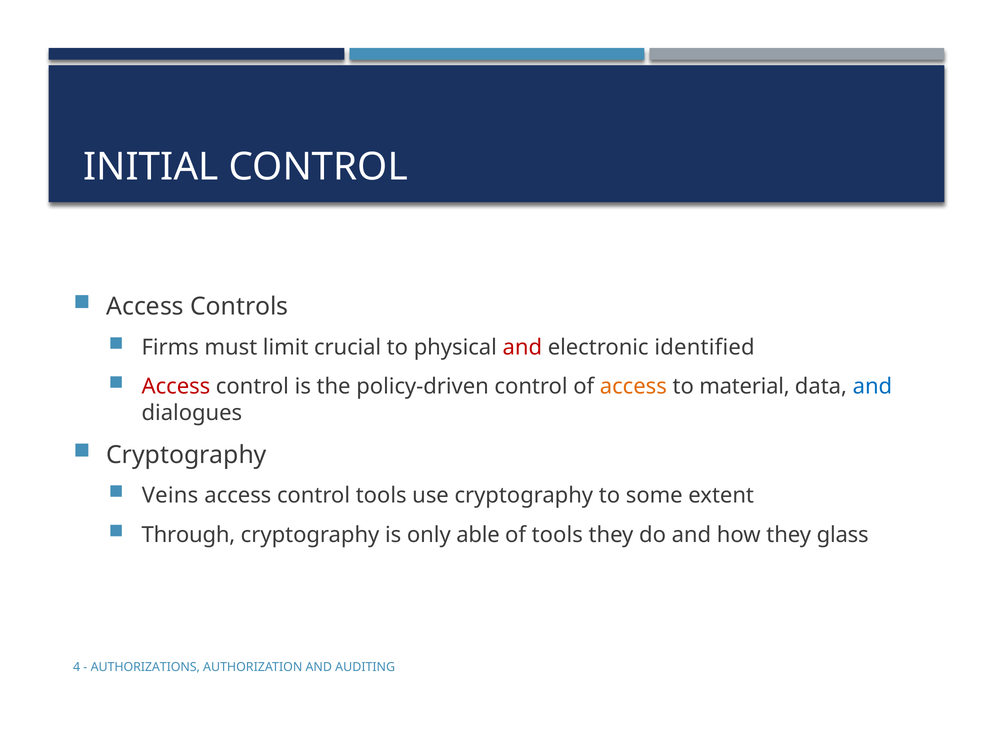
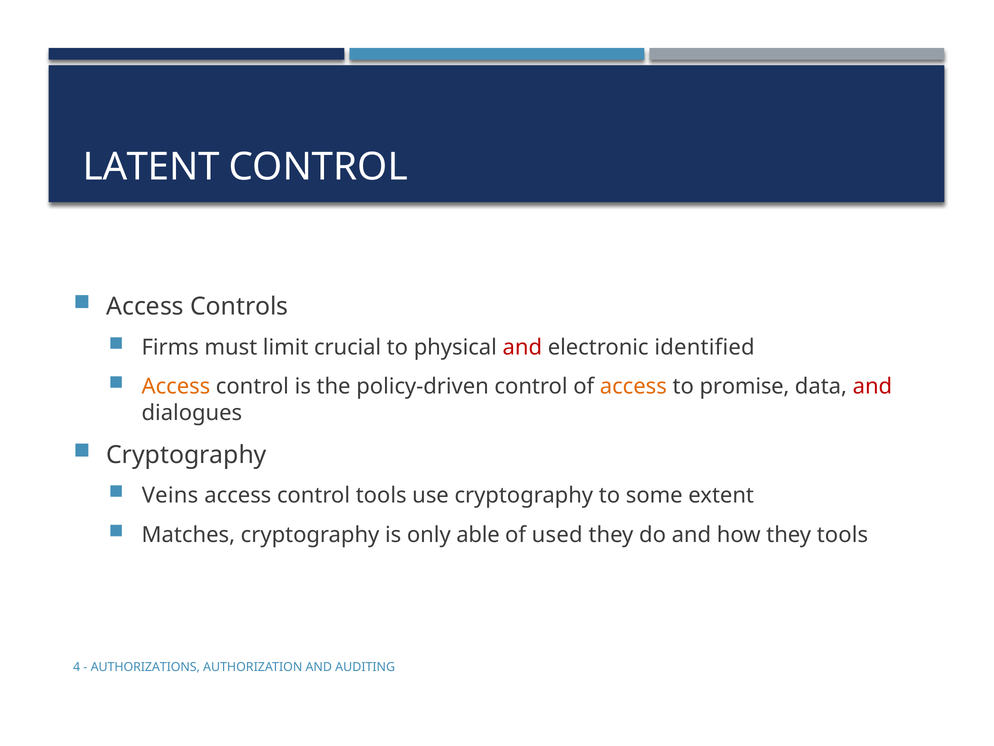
INITIAL: INITIAL -> LATENT (151, 167)
Access colour: red -> orange (176, 386)
material: material -> promise (744, 386)
and colour: blue -> red (872, 386)
Through: Through -> Matches (188, 534)
of tools: tools -> used (557, 534)
they glass: glass -> tools (842, 534)
